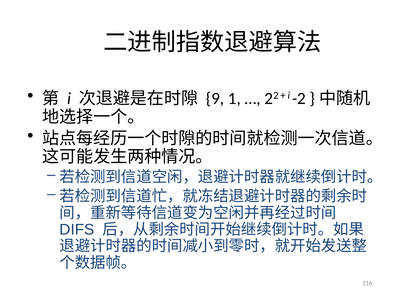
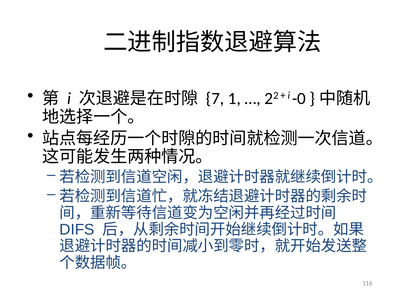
9: 9 -> 7 (215, 99)
-2: -2 -> -0 (299, 99)
